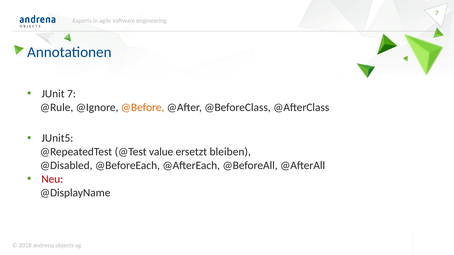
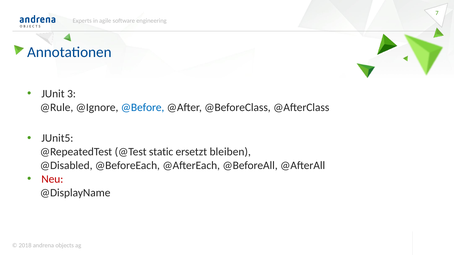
JUnit 7: 7 -> 3 (72, 94)
@Before colour: orange -> blue (143, 107)
value: value -> static (161, 152)
